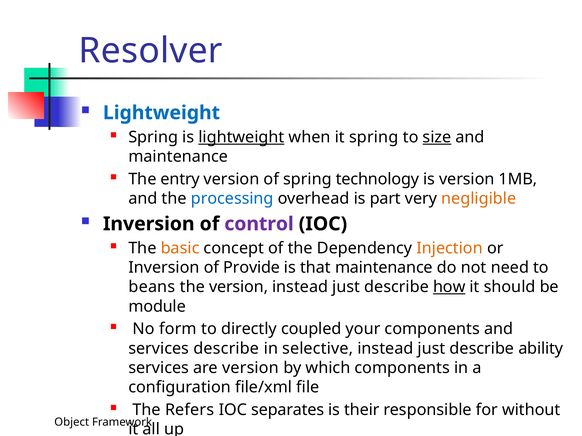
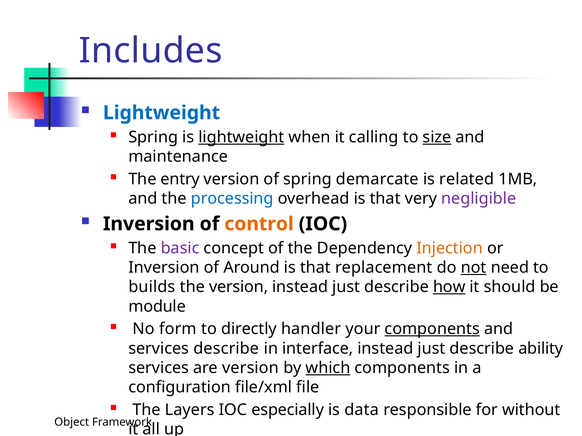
Resolver: Resolver -> Includes (151, 51)
it spring: spring -> calling (374, 137)
technology: technology -> demarcate (377, 179)
is version: version -> related (467, 179)
overhead is part: part -> that (385, 199)
negligible colour: orange -> purple (479, 199)
control colour: purple -> orange (259, 224)
basic colour: orange -> purple (180, 248)
Provide: Provide -> Around (252, 268)
that maintenance: maintenance -> replacement (384, 268)
not underline: none -> present (474, 268)
beans: beans -> builds (152, 287)
coupled: coupled -> handler (311, 329)
components underline: none -> present (432, 329)
selective: selective -> interface (318, 349)
which underline: none -> present (328, 368)
Refers: Refers -> Layers (190, 410)
separates: separates -> especially (288, 410)
their: their -> data (362, 410)
